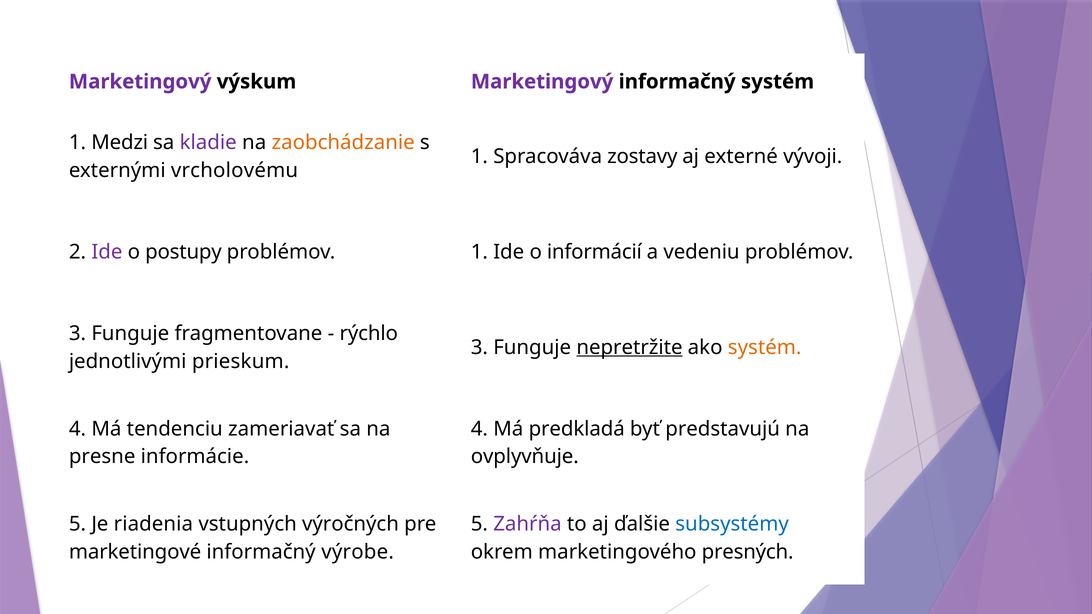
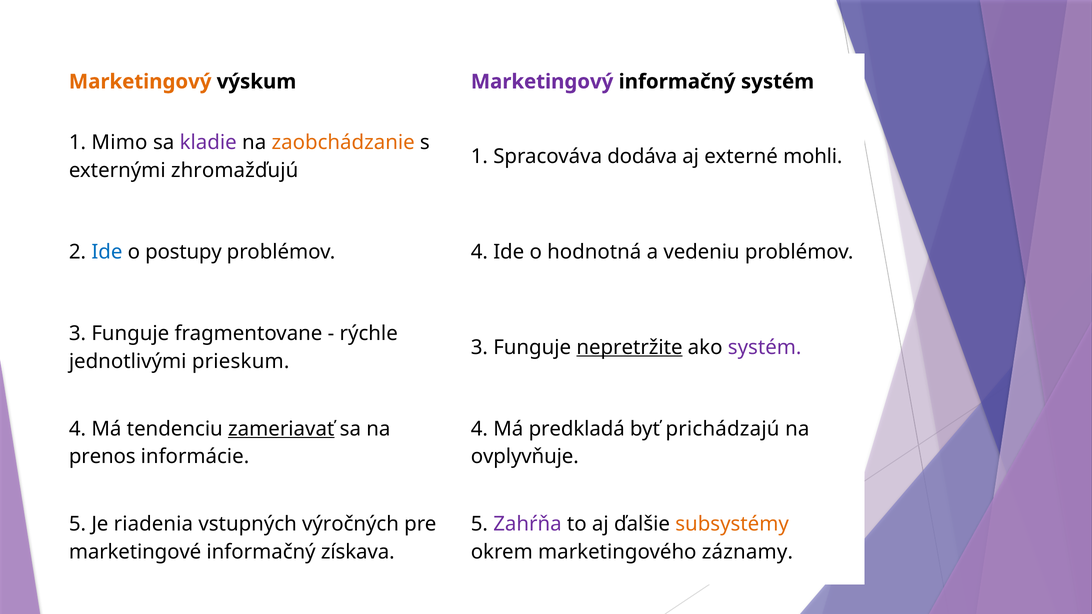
Marketingový colour: purple -> orange (140, 82)
Medzi: Medzi -> Mimo (119, 143)
zostavy: zostavy -> dodáva (642, 157)
vývoji: vývoji -> mohli (813, 157)
vrcholovému: vrcholovému -> zhromažďujú (235, 171)
Ide colour: purple -> blue (107, 252)
problémov 1: 1 -> 4 (479, 252)
informácií: informácií -> hodnotná (594, 252)
rýchlo: rýchlo -> rýchle (369, 334)
systém colour: orange -> purple (765, 347)
zameriavať underline: none -> present (281, 429)
predstavujú: predstavujú -> prichádzajú (723, 429)
presne: presne -> prenos (102, 457)
subsystémy colour: blue -> orange (732, 524)
výrobe: výrobe -> získava (358, 552)
presných: presných -> záznamy (747, 552)
